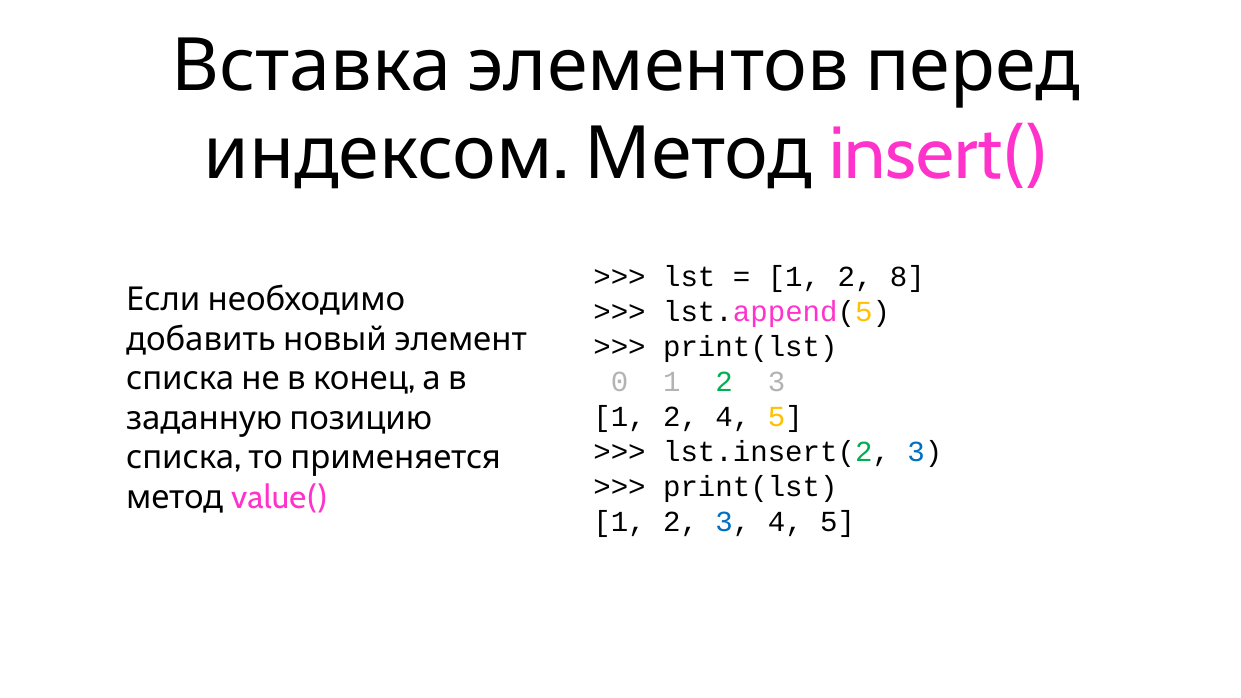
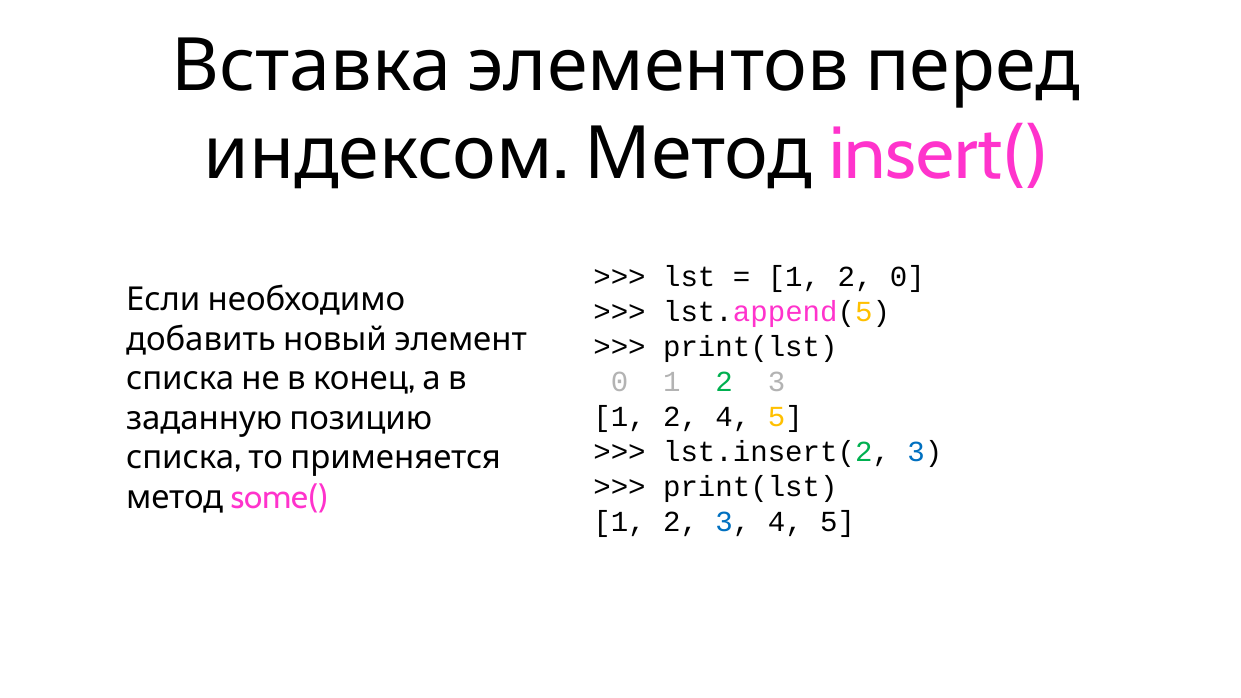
2 8: 8 -> 0 (907, 277)
value(: value( -> some( (280, 497)
